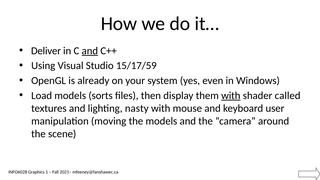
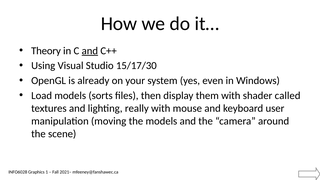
Deliver: Deliver -> Theory (46, 51)
15/17/59: 15/17/59 -> 15/17/30 (136, 66)
with underline: present -> none (231, 96)
nasty: nasty -> really (137, 108)
